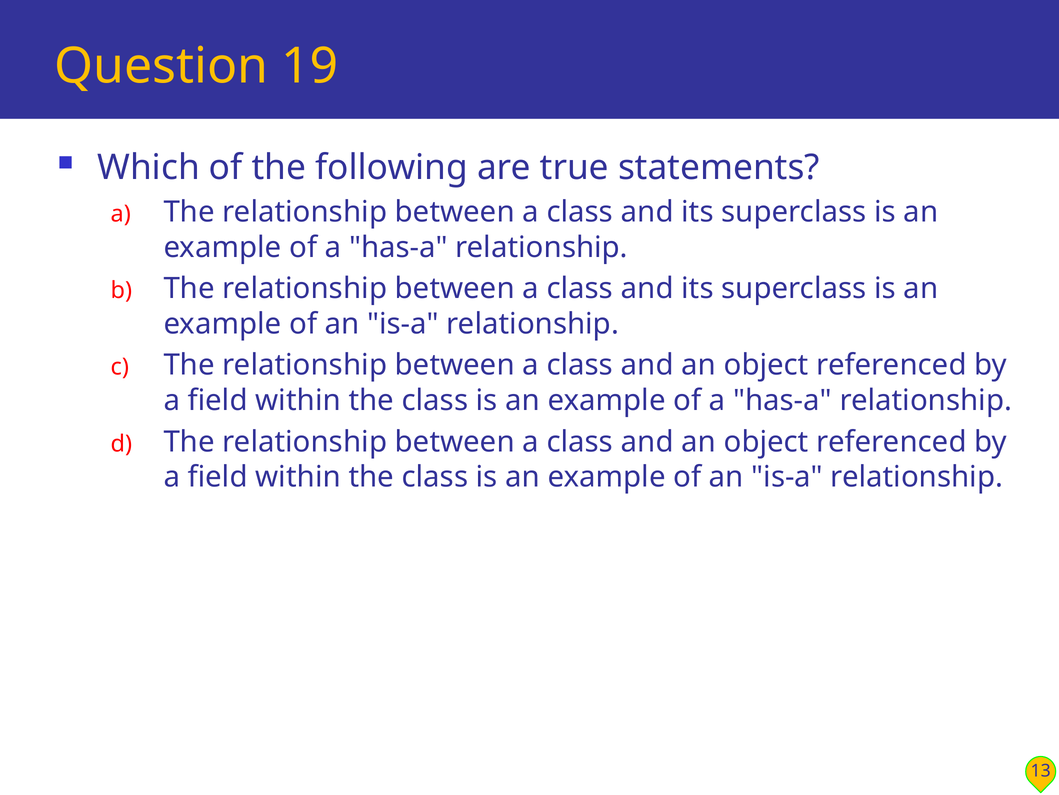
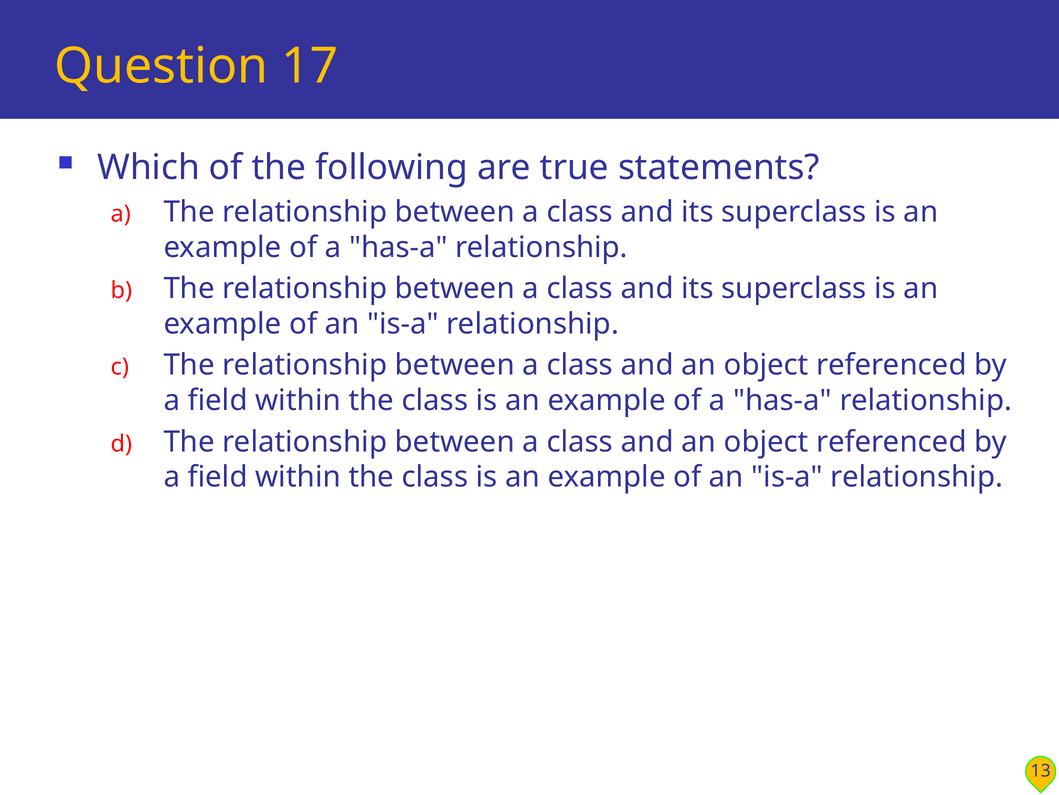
19: 19 -> 17 (310, 66)
